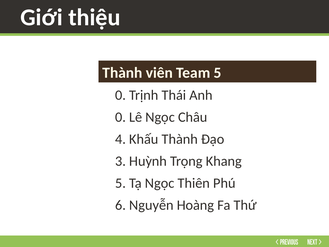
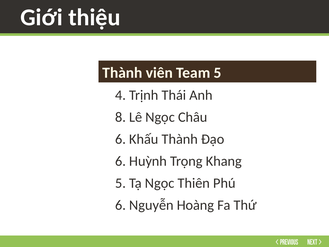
0: 0 -> 4 (121, 95)
0: 0 -> 8 (121, 117)
4: 4 -> 6 (121, 139)
3: 3 -> 6 (121, 161)
